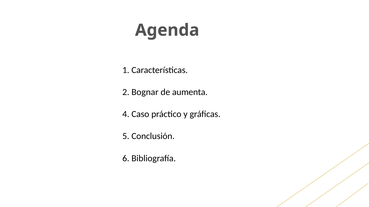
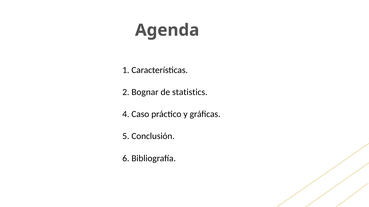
aumenta: aumenta -> statistics (190, 92)
